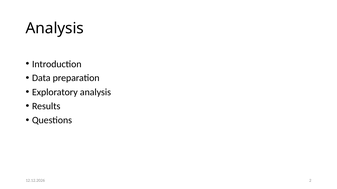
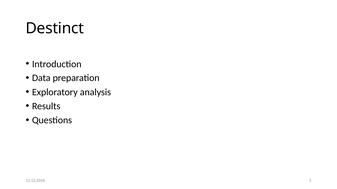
Analysis: Analysis -> Destinct (55, 28)
